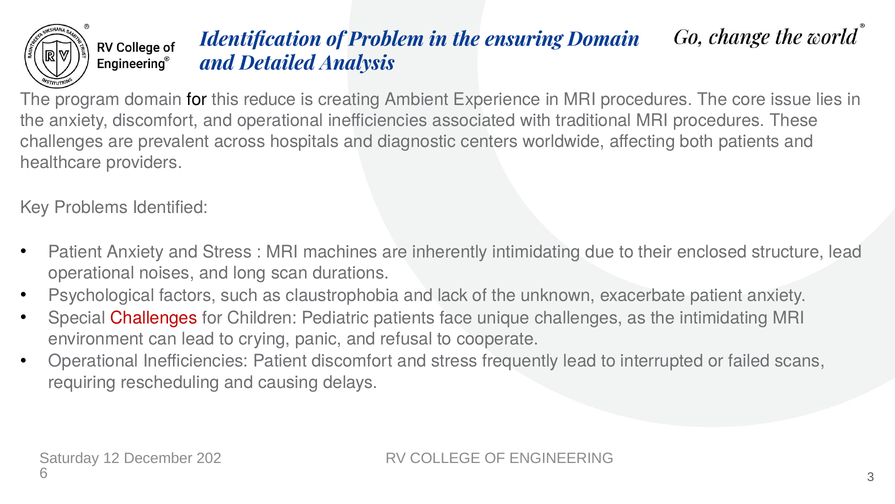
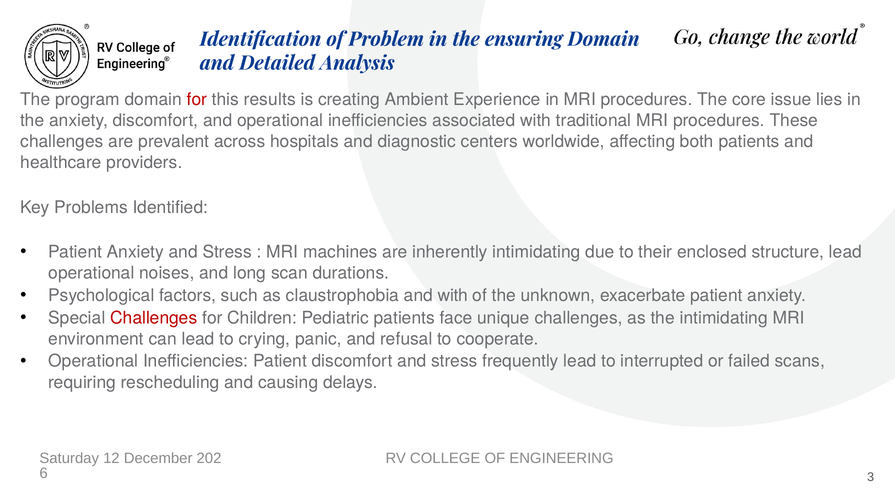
for colour: black -> red (197, 99)
reduce: reduce -> results (270, 99)
and lack: lack -> with (453, 295)
